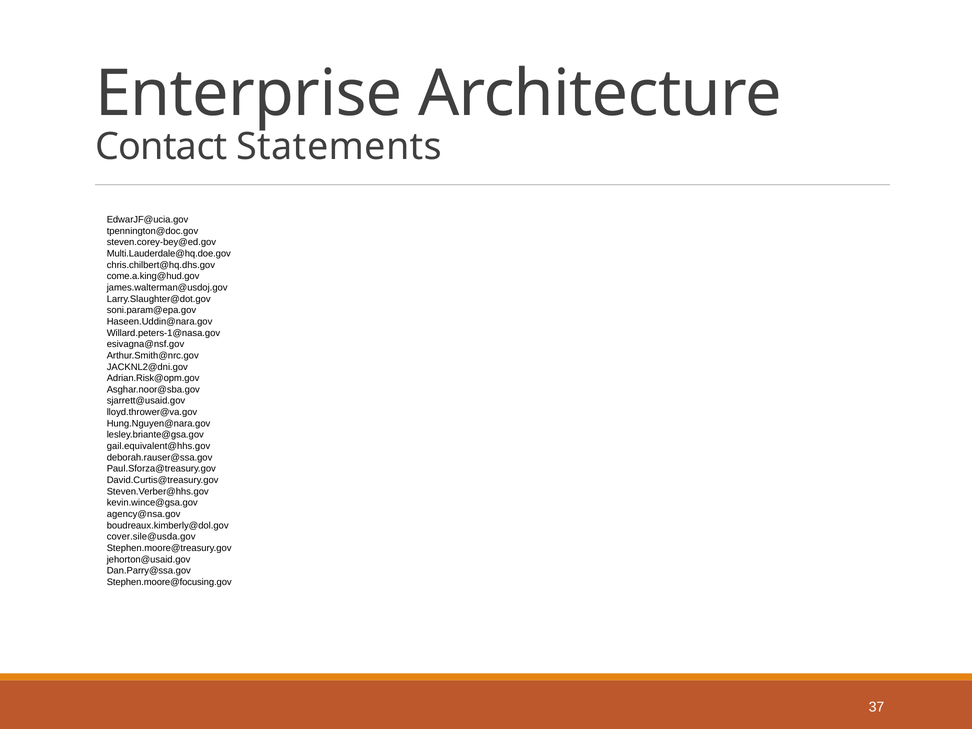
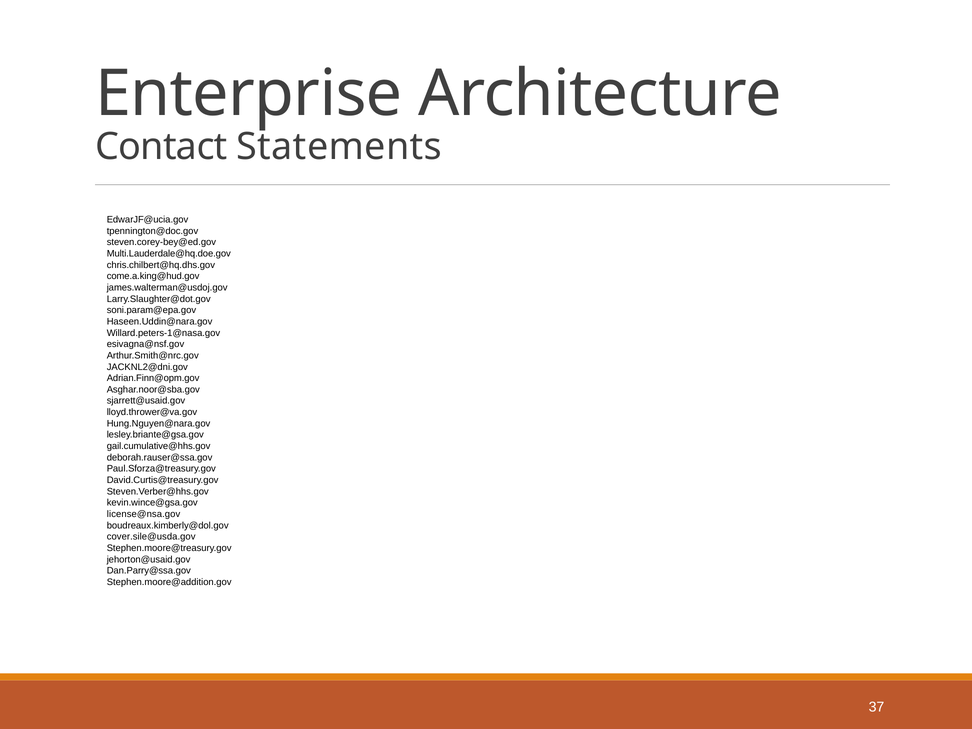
Adrian.Risk@opm.gov: Adrian.Risk@opm.gov -> Adrian.Finn@opm.gov (153, 378)
gail.equivalent@hhs.gov: gail.equivalent@hhs.gov -> gail.cumulative@hhs.gov (159, 446)
agency@nsa.gov: agency@nsa.gov -> license@nsa.gov (144, 514)
Stephen.moore@focusing.gov: Stephen.moore@focusing.gov -> Stephen.moore@addition.gov (169, 582)
